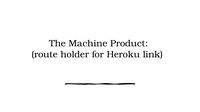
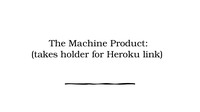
route: route -> takes (45, 55)
